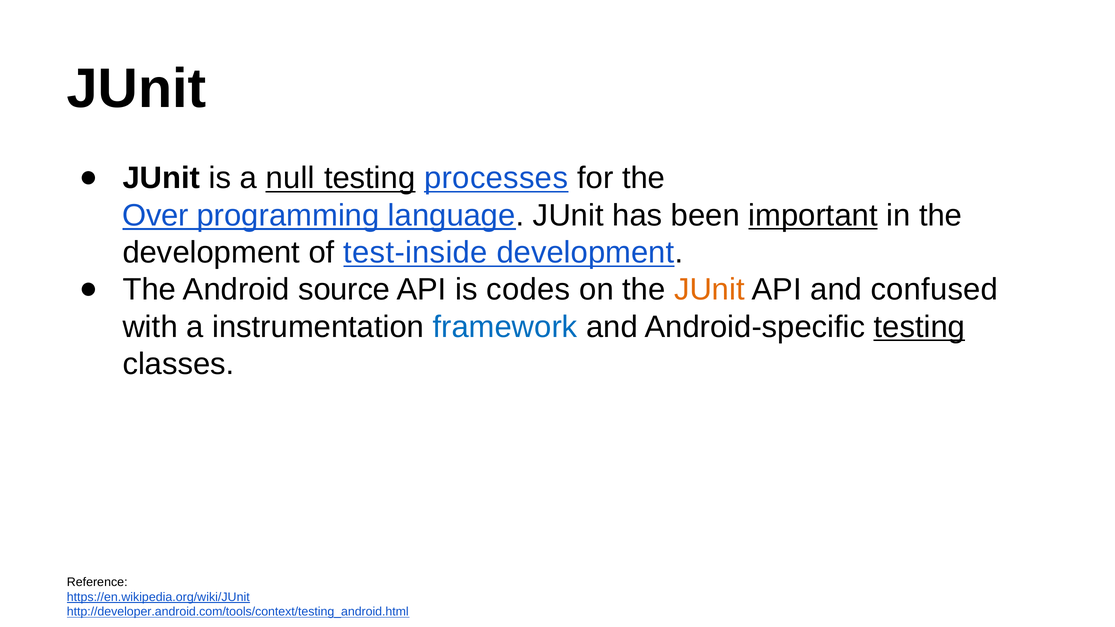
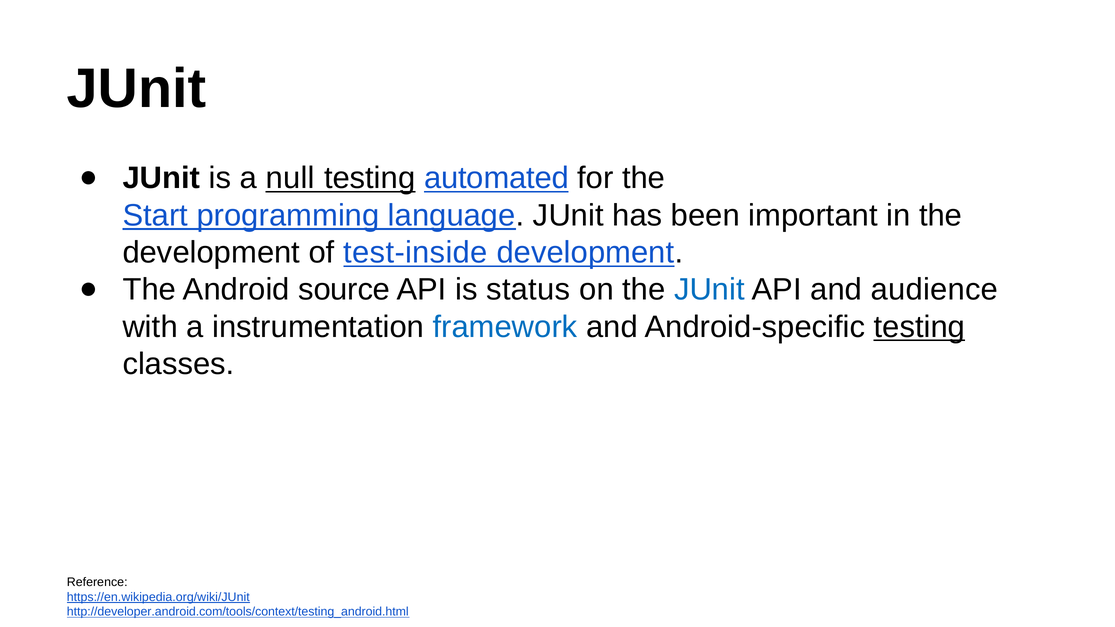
processes: processes -> automated (496, 178)
Over: Over -> Start (155, 215)
important underline: present -> none (813, 215)
codes: codes -> status (528, 290)
JUnit colour: orange -> blue (709, 290)
confused: confused -> audience (934, 290)
